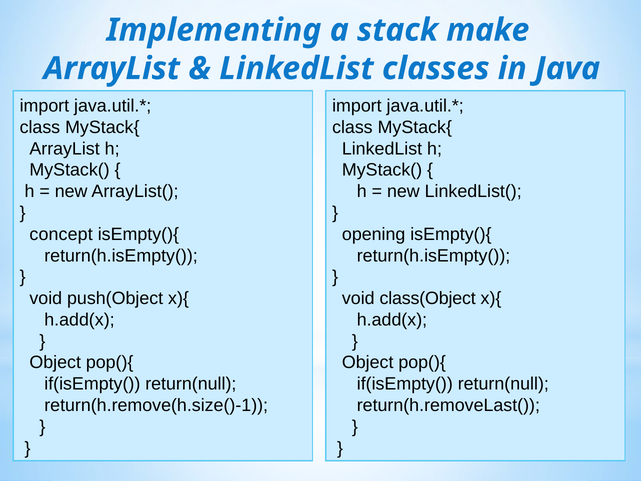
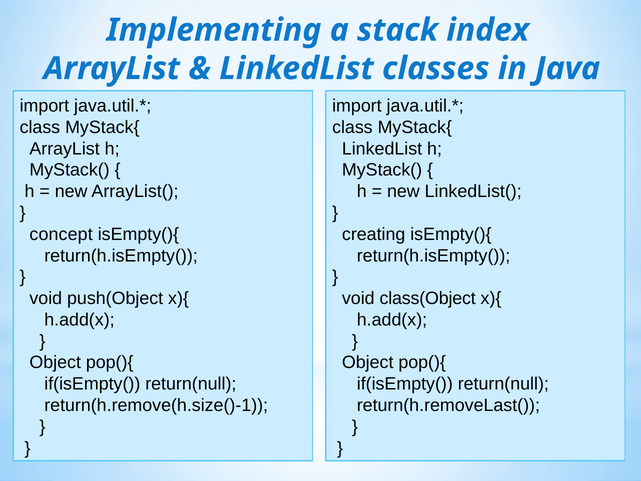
make: make -> index (488, 30)
opening: opening -> creating (374, 234)
